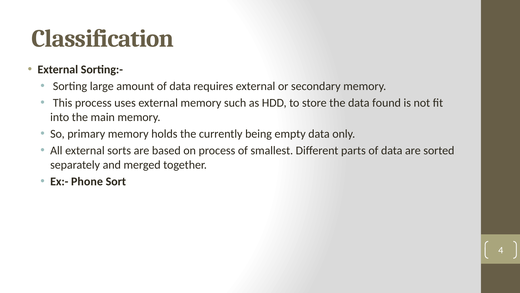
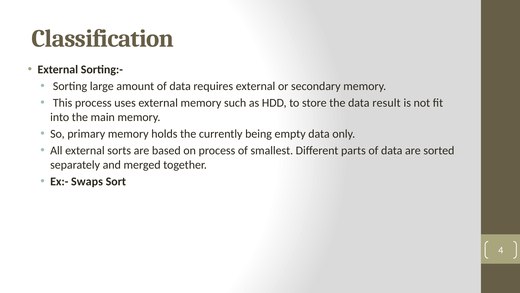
found: found -> result (386, 103)
Phone: Phone -> Swaps (87, 181)
